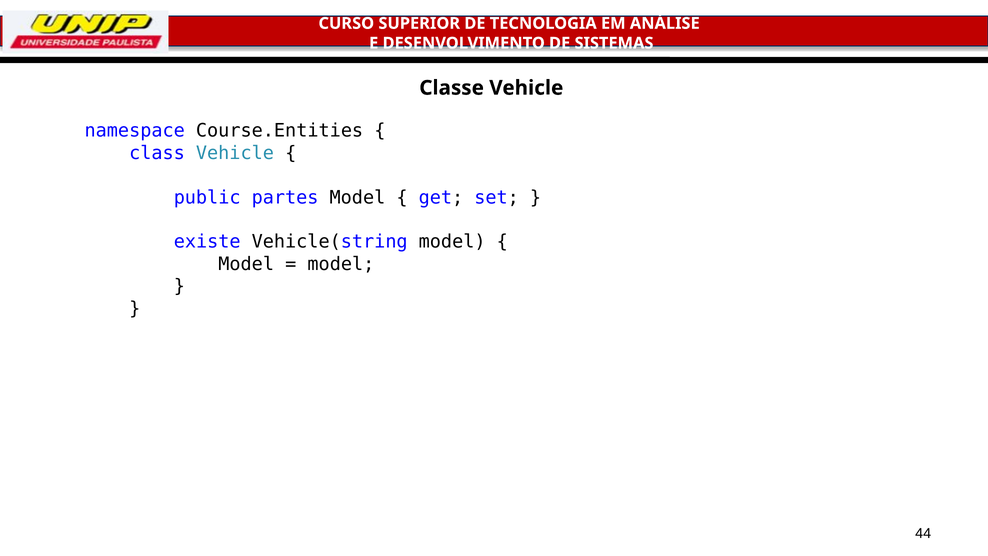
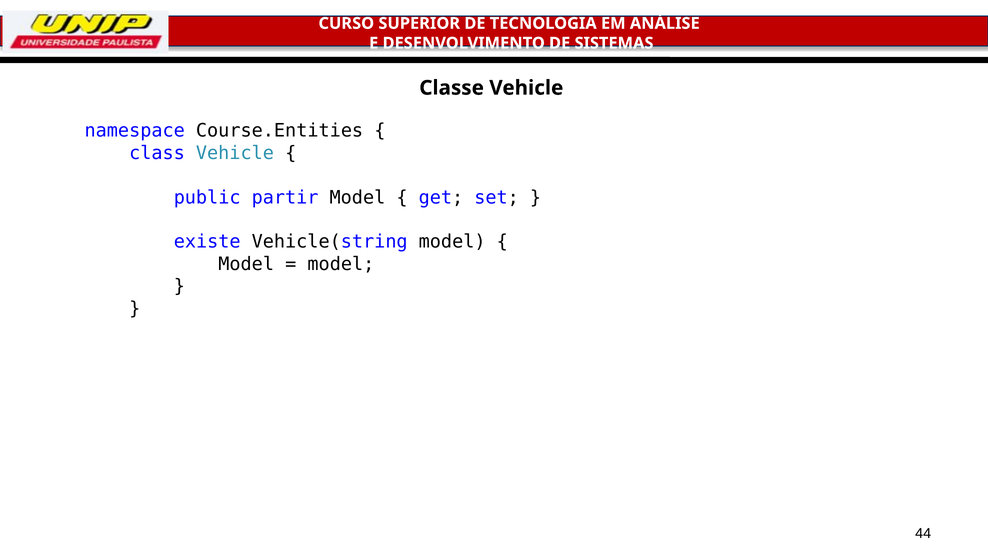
partes: partes -> partir (285, 197)
